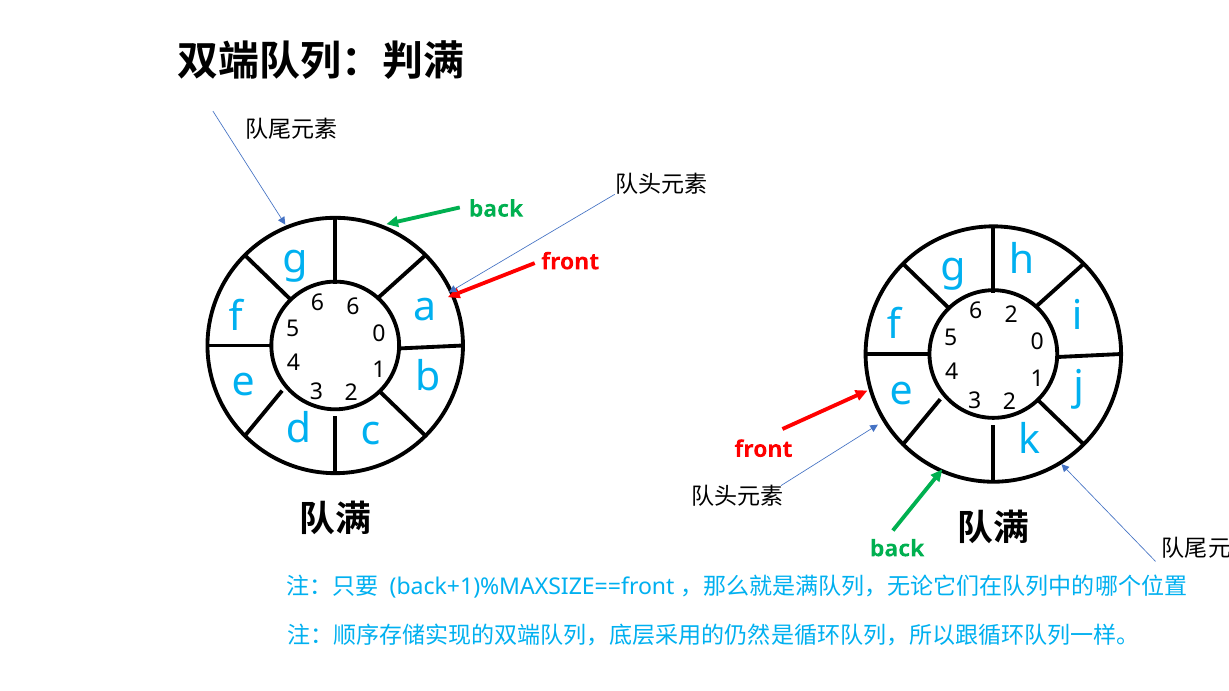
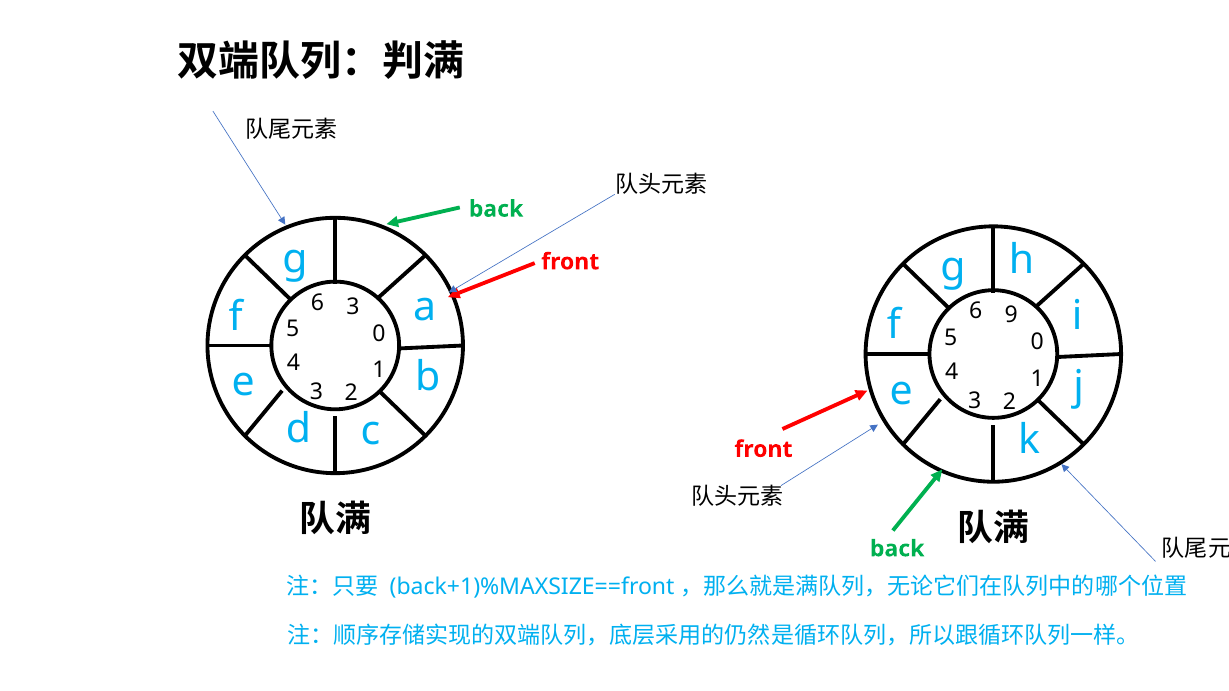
6 6: 6 -> 3 (353, 307)
6 2: 2 -> 9 (1011, 315)
